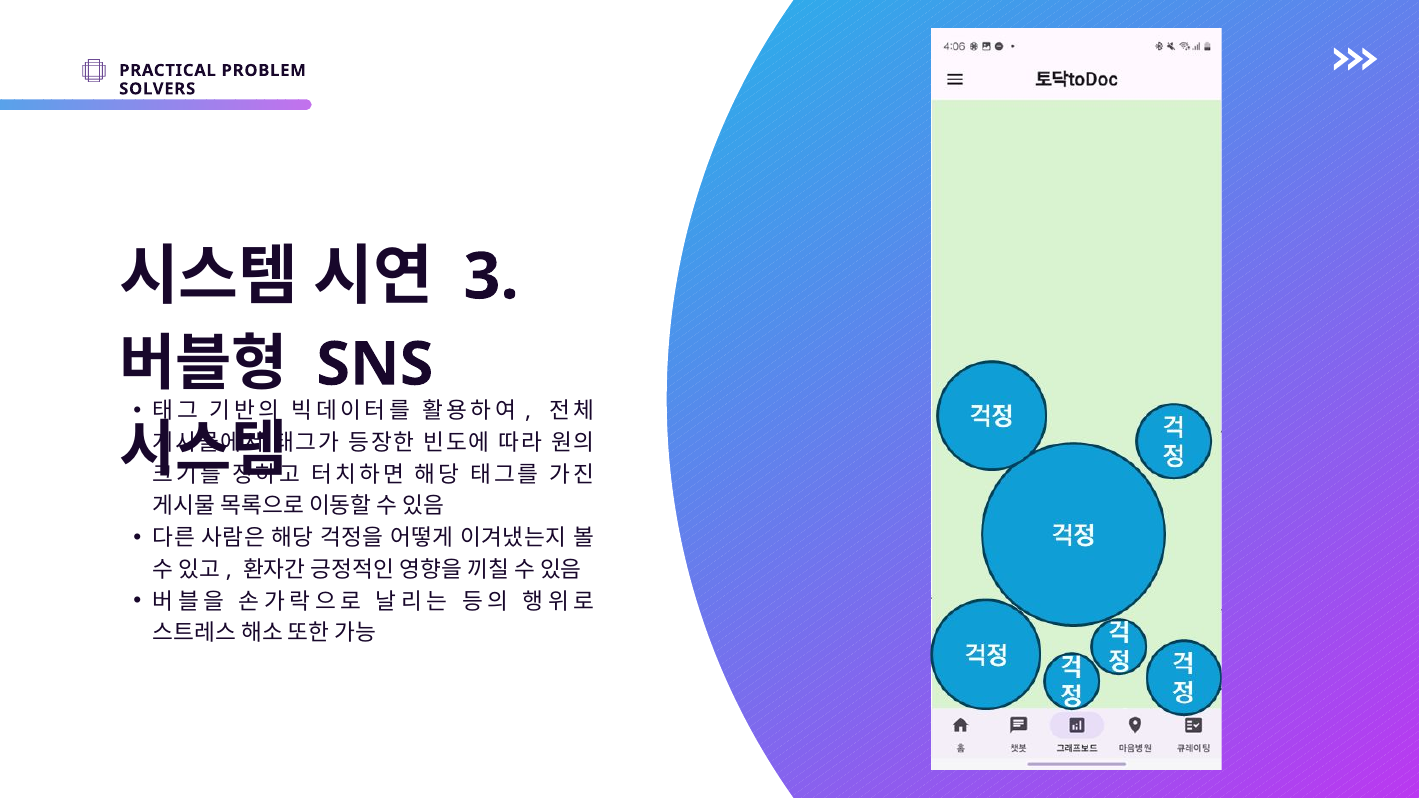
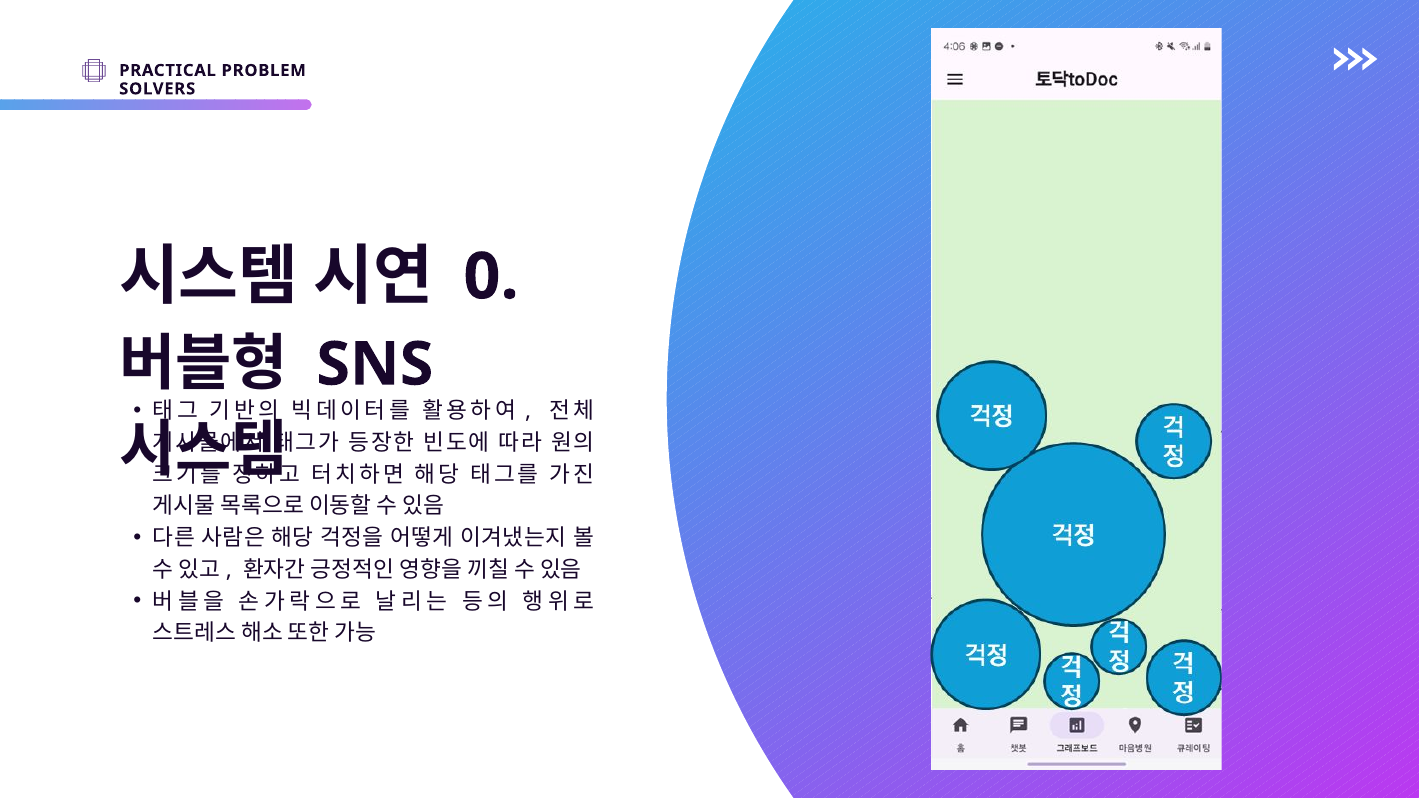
3: 3 -> 0 (491, 277)
